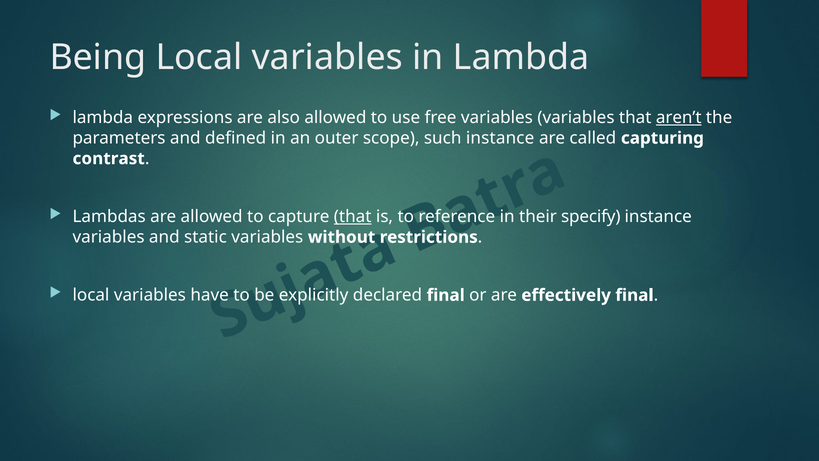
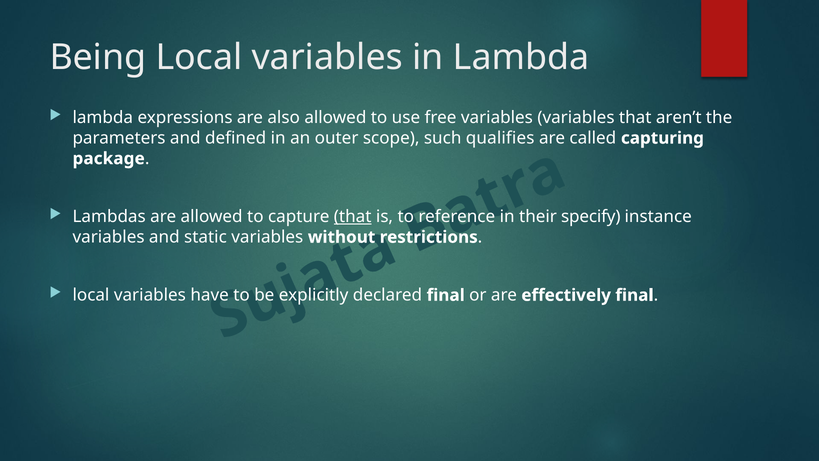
aren’t underline: present -> none (679, 118)
such instance: instance -> qualifies (500, 138)
contrast: contrast -> package (109, 158)
